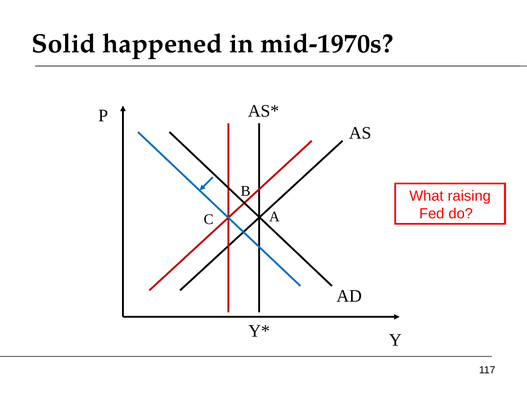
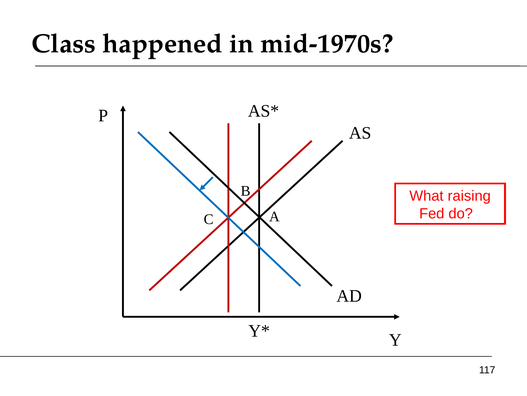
Solid: Solid -> Class (64, 44)
